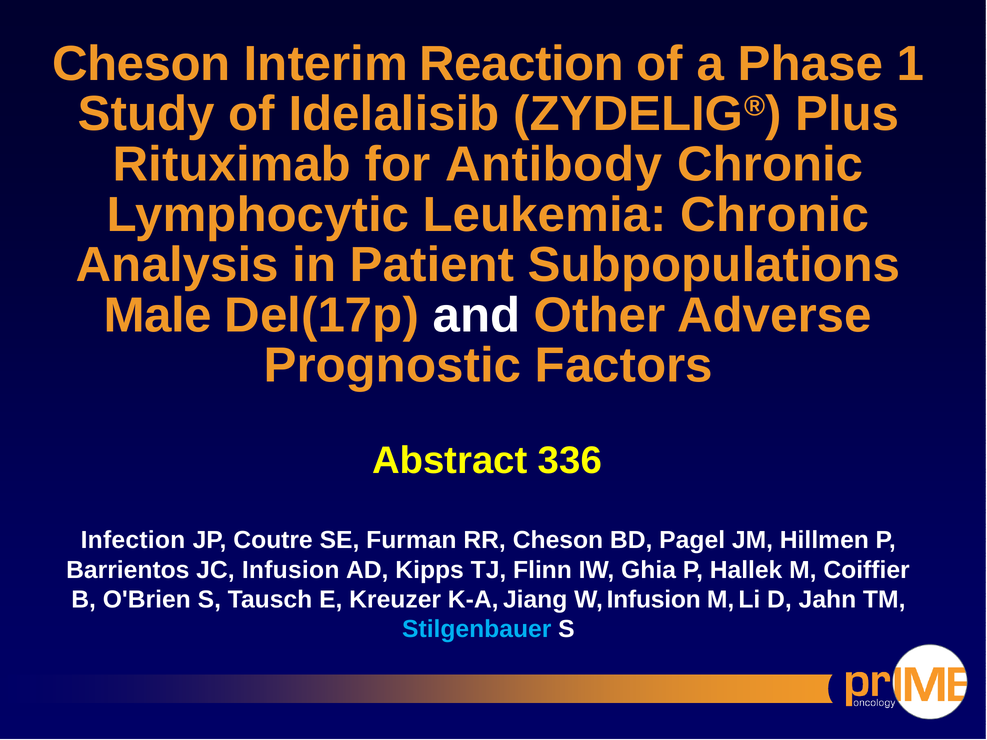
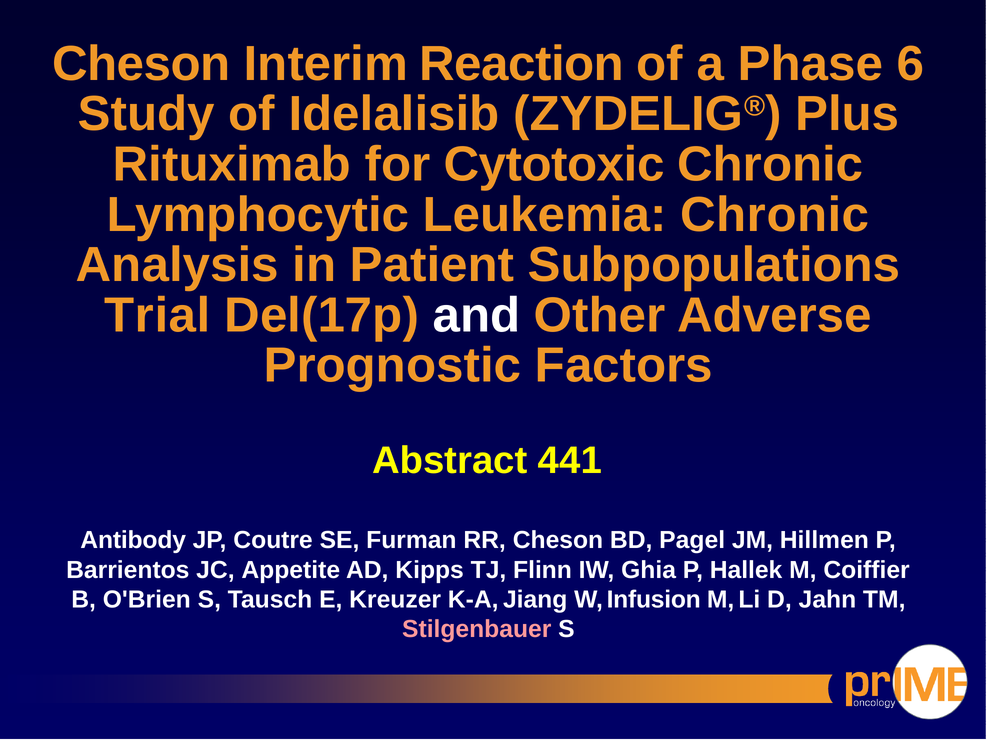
1: 1 -> 6 (910, 64)
Antibody: Antibody -> Cytotoxic (554, 165)
Male: Male -> Trial (157, 315)
336: 336 -> 441 (570, 461)
Infection: Infection -> Antibody (133, 540)
JC Infusion: Infusion -> Appetite (291, 570)
Stilgenbauer colour: light blue -> pink (477, 629)
